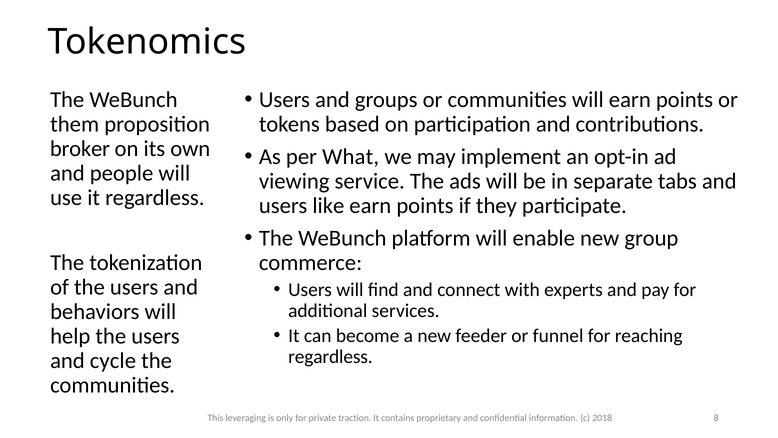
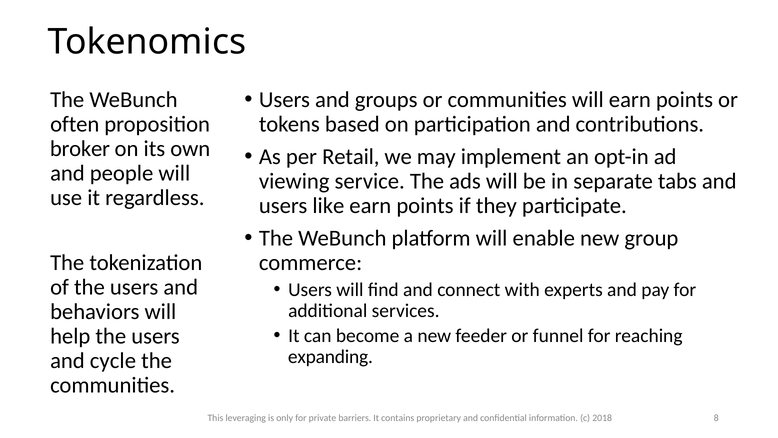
them: them -> often (75, 124)
What: What -> Retail (351, 157)
regardless: regardless -> expanding (330, 356)
traction: traction -> barriers (355, 418)
